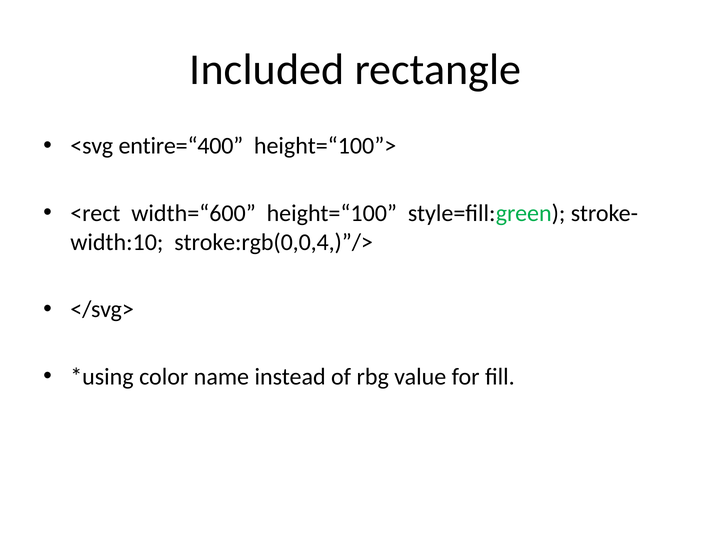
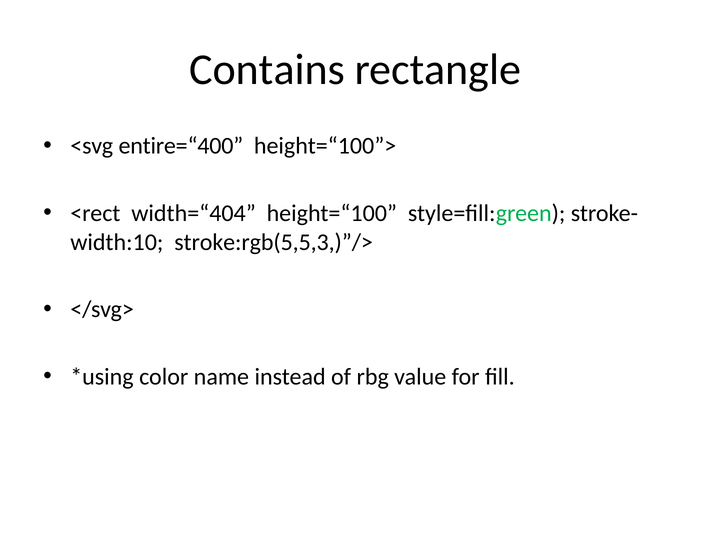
Included: Included -> Contains (267, 70)
width=“600: width=“600 -> width=“404 (194, 213)
stroke:rgb(0,0,4,)”/>: stroke:rgb(0,0,4,)”/> -> stroke:rgb(5,5,3,)”/> (274, 242)
